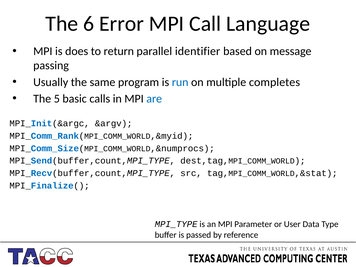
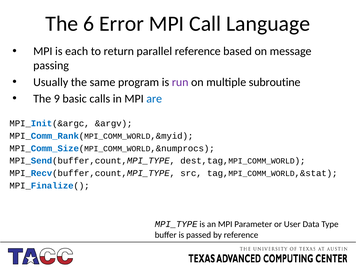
does: does -> each (77, 51)
parallel identifier: identifier -> reference (198, 51)
run colour: blue -> purple (180, 82)
completes: completes -> subroutine (275, 82)
5: 5 -> 9 (57, 99)
